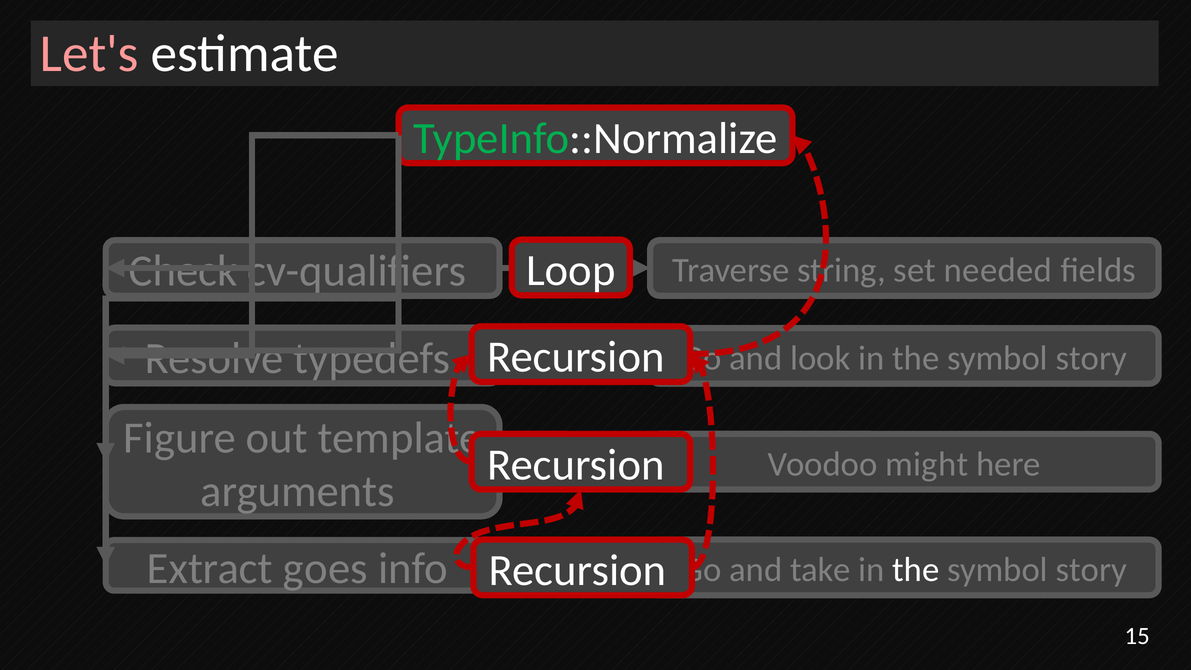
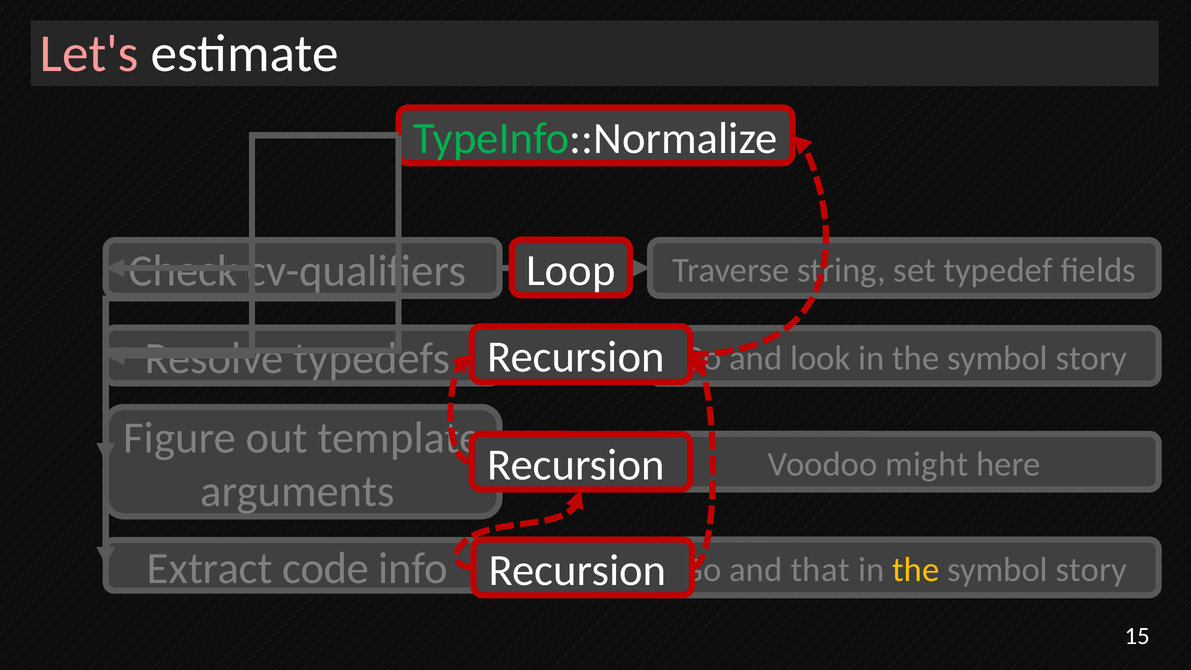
needed: needed -> typedef (998, 270)
goes: goes -> code (326, 568)
take: take -> that (820, 570)
the colour: white -> yellow (916, 570)
